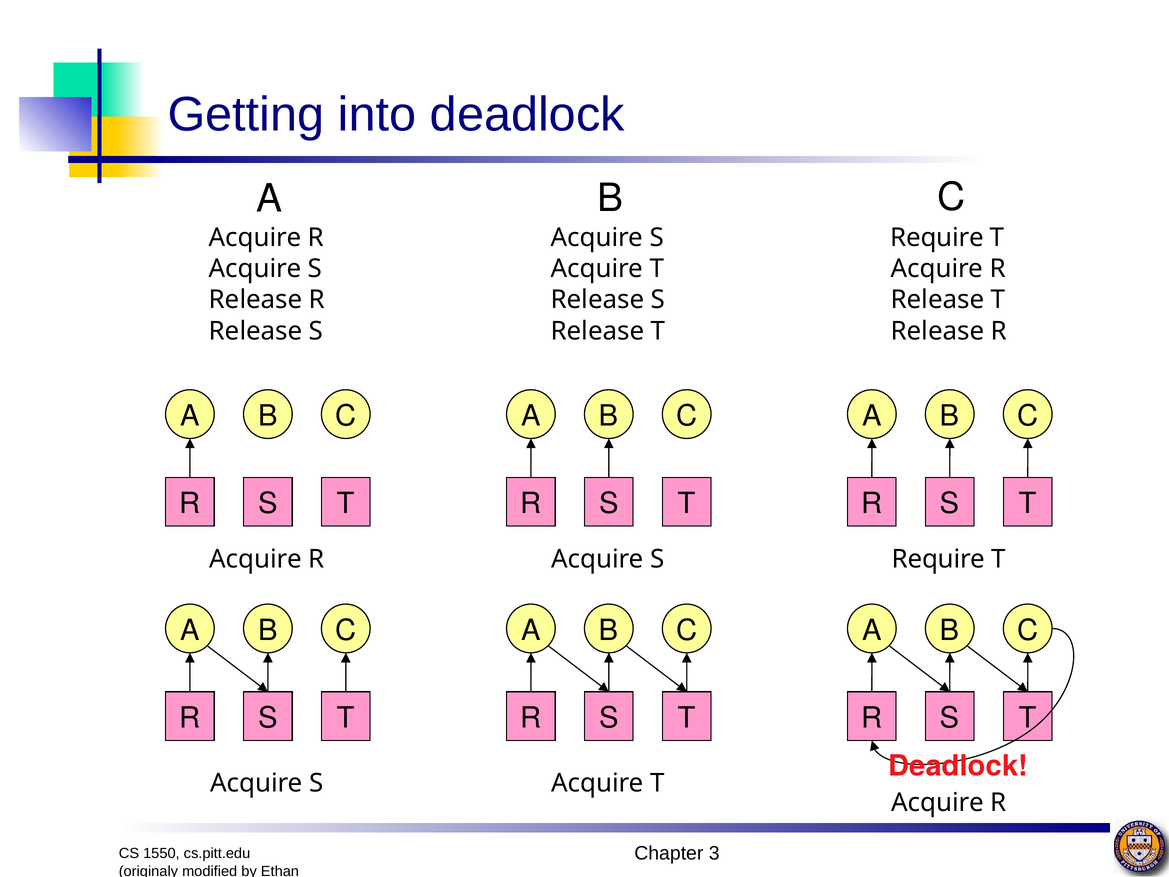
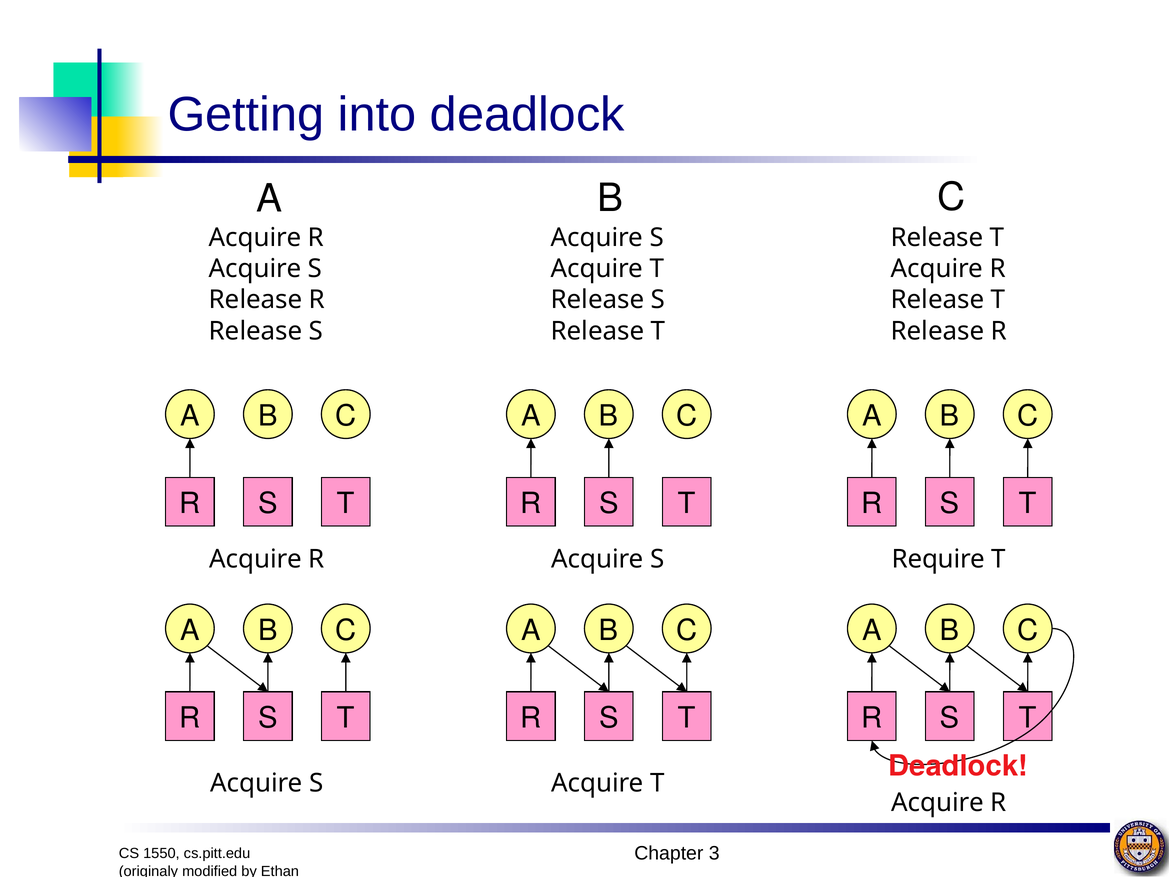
Require: Require -> Release (937, 237)
